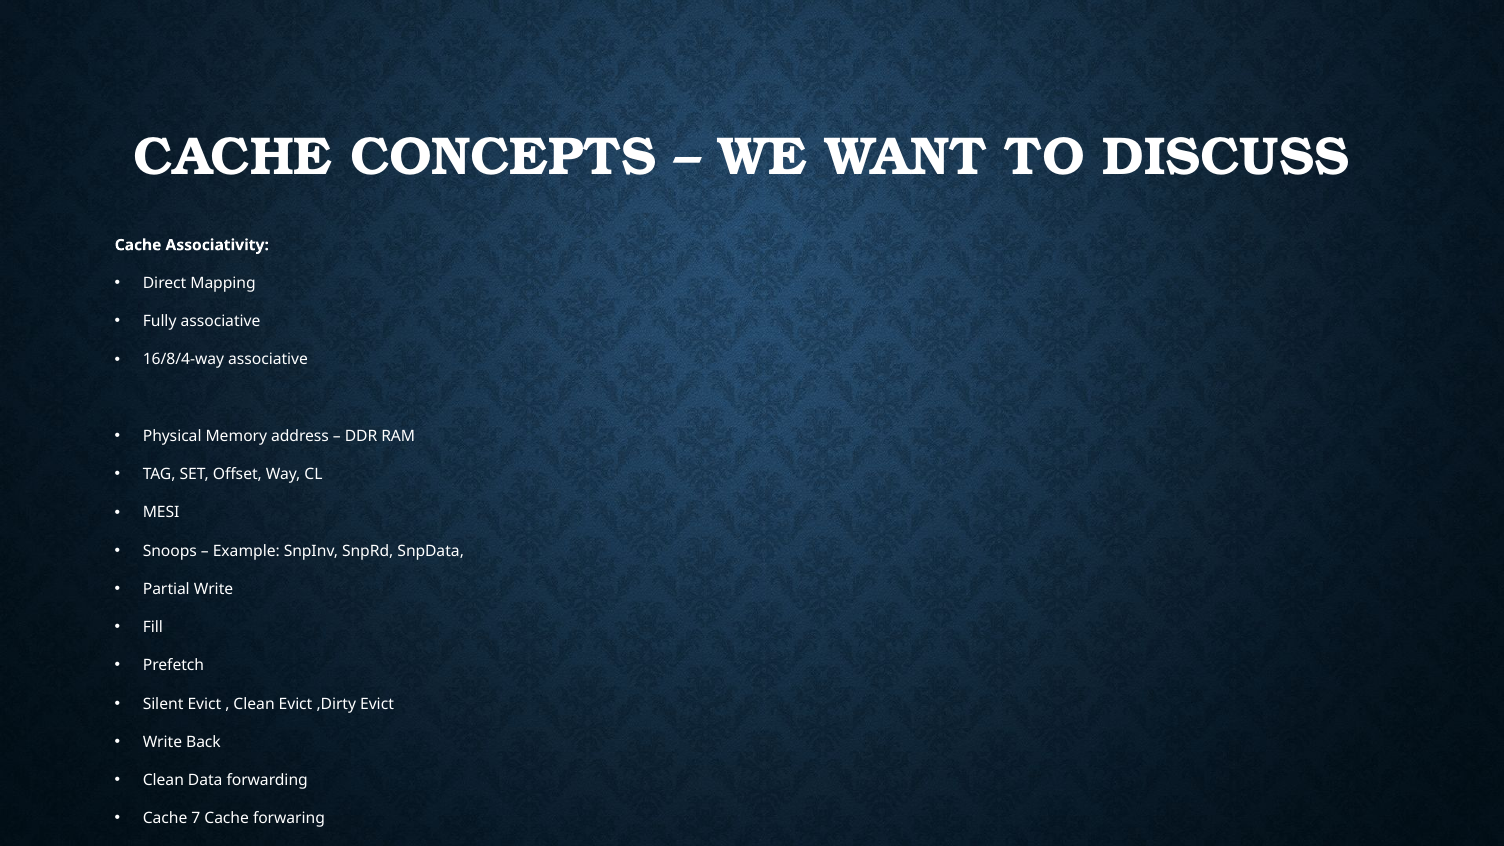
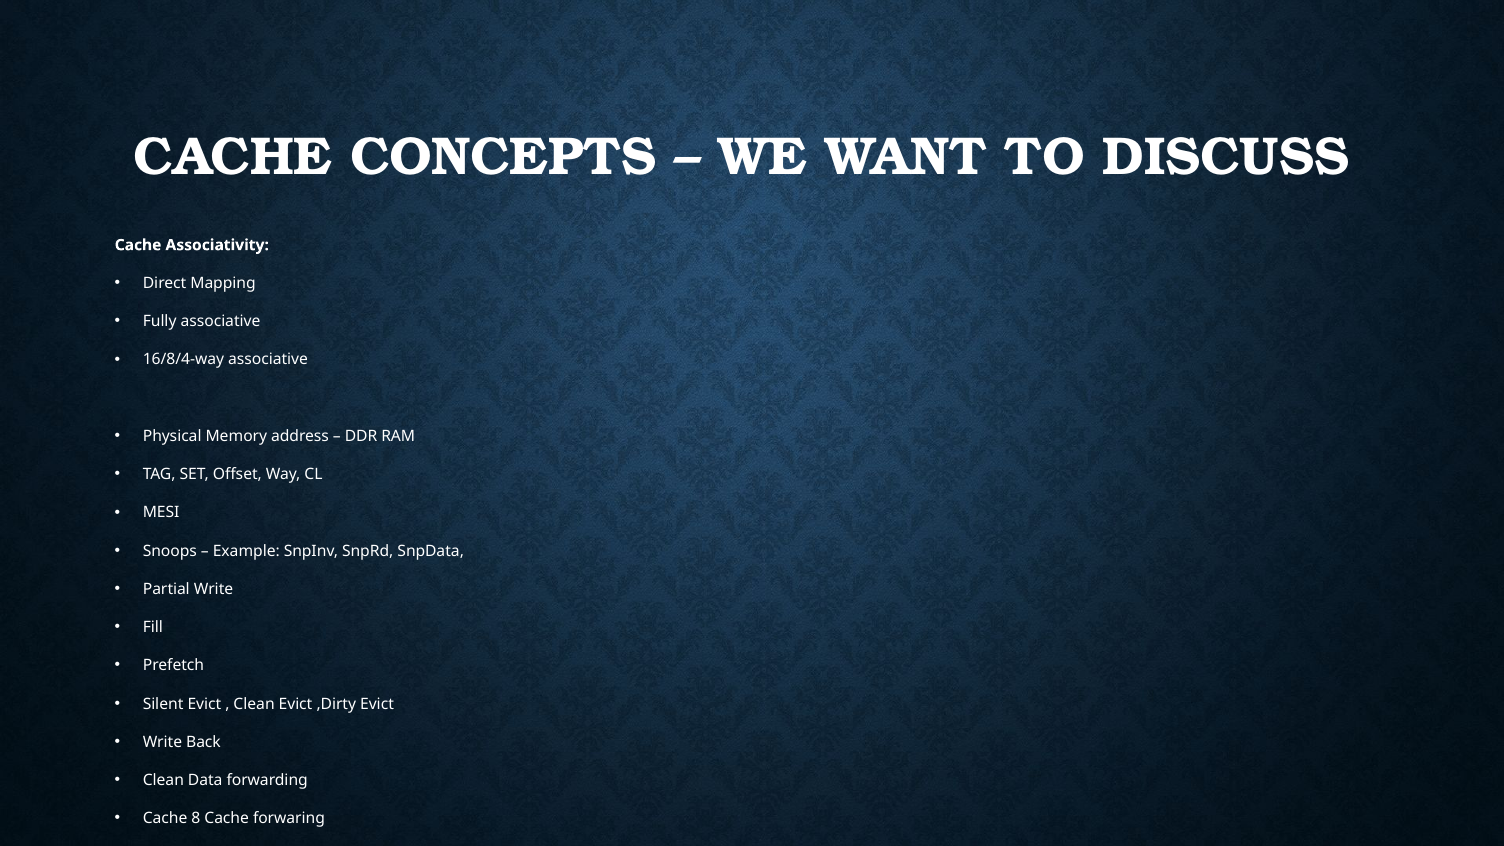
7: 7 -> 8 (196, 819)
